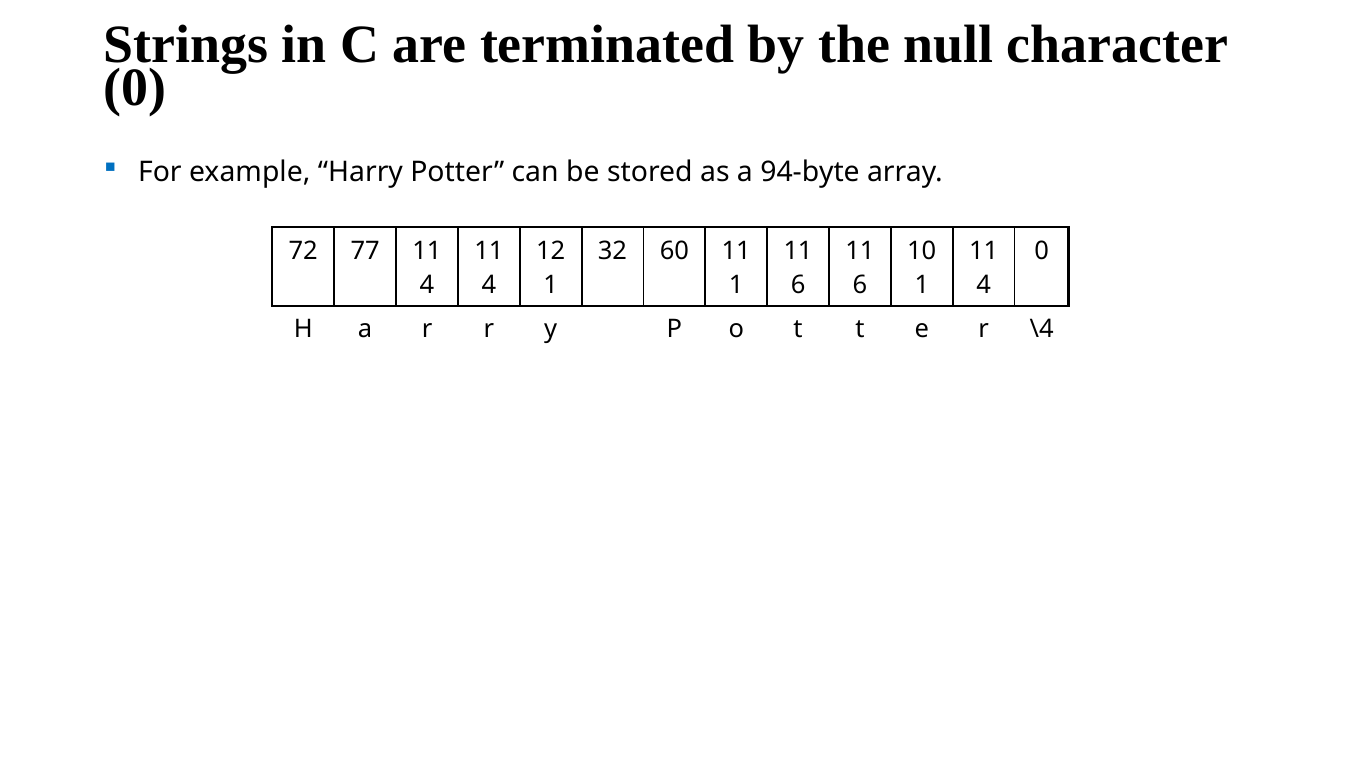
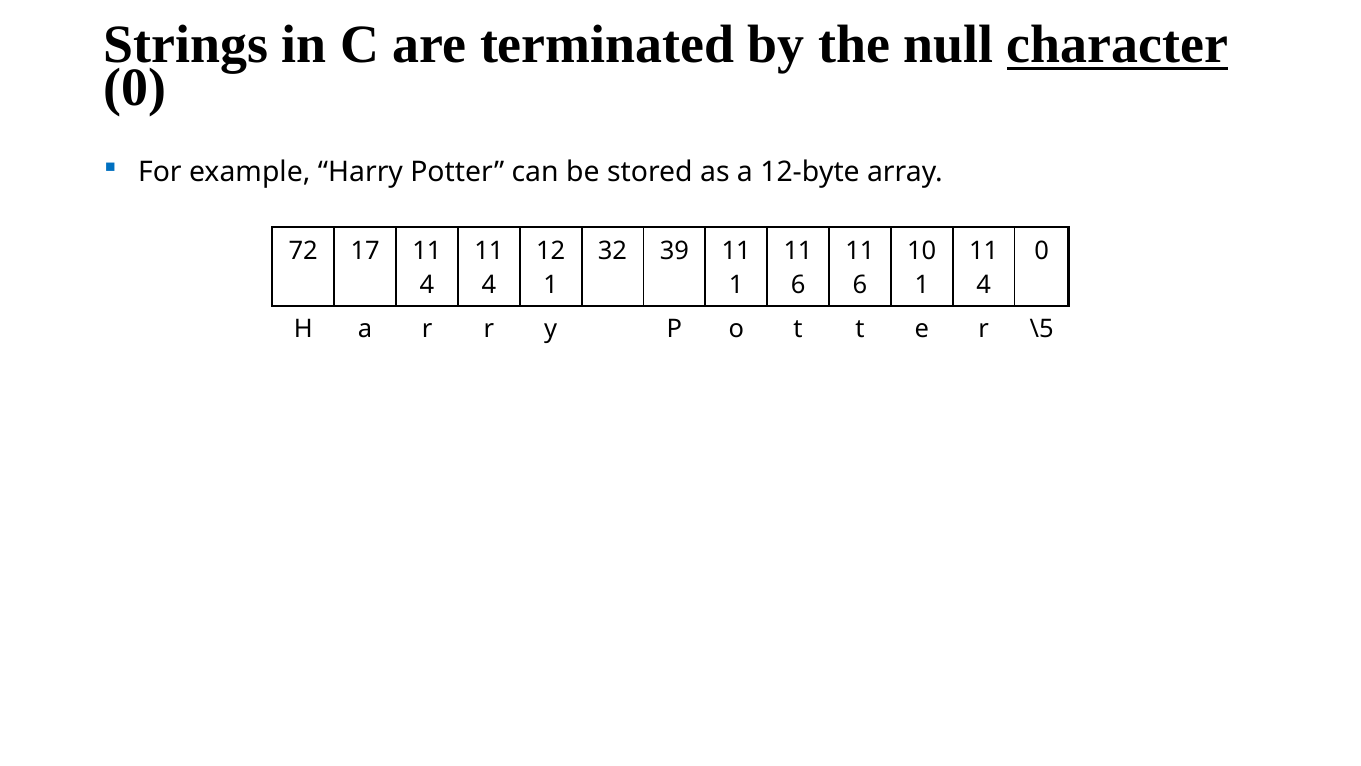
character underline: none -> present (1117, 45)
94-byte: 94-byte -> 12-byte (810, 172)
77: 77 -> 17 (365, 251)
60: 60 -> 39 (674, 251)
\4: \4 -> \5 (1042, 329)
